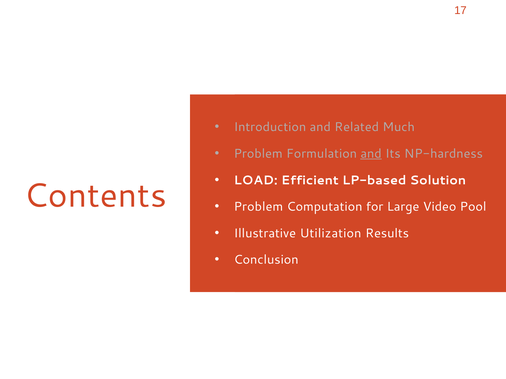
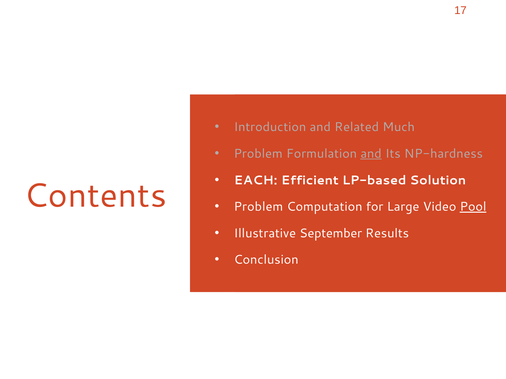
LOAD: LOAD -> EACH (256, 180)
Pool underline: none -> present (473, 207)
Utilization: Utilization -> September (331, 234)
